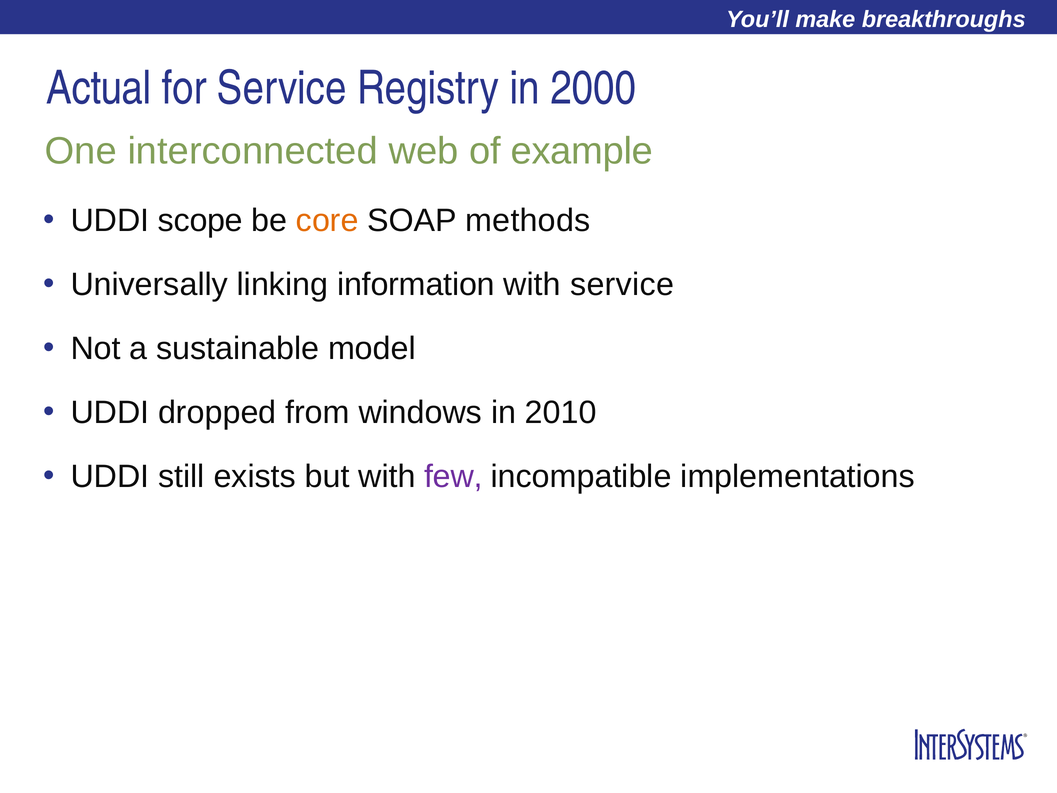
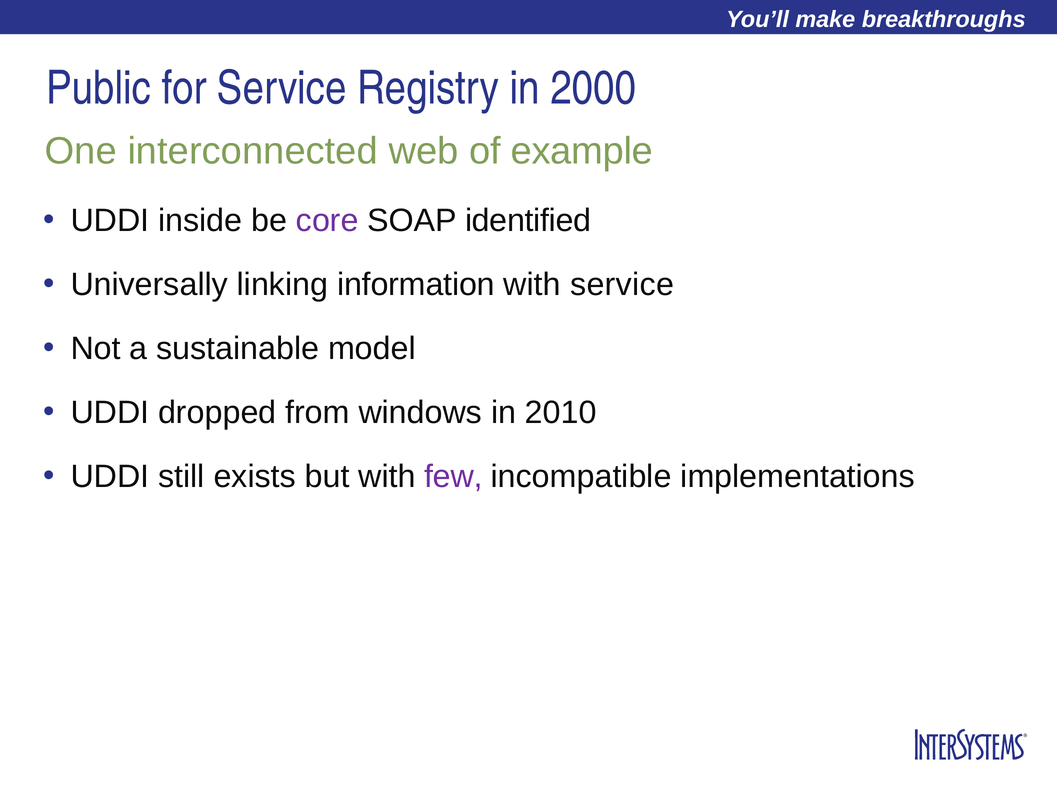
Actual: Actual -> Public (99, 88)
scope: scope -> inside (200, 221)
core colour: orange -> purple (327, 221)
methods: methods -> identified (528, 221)
